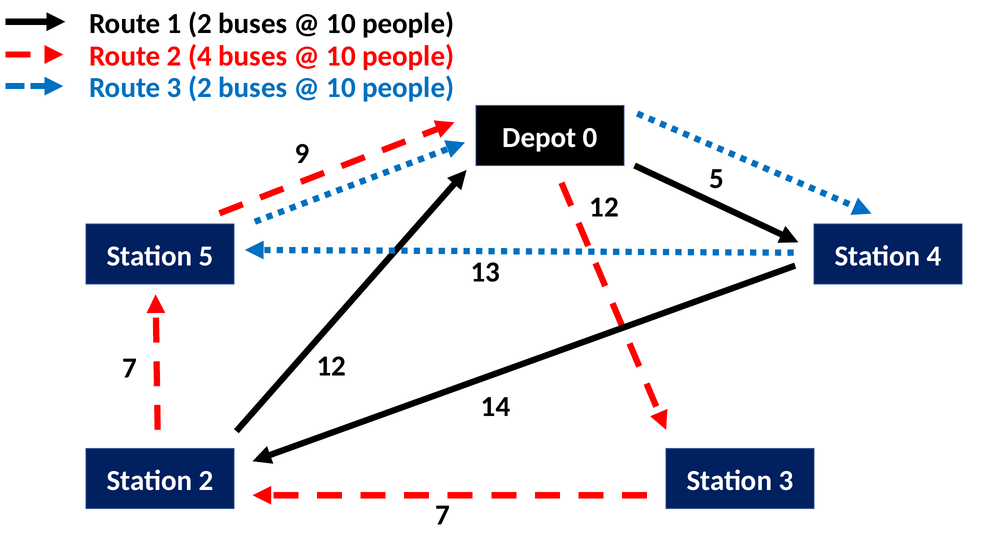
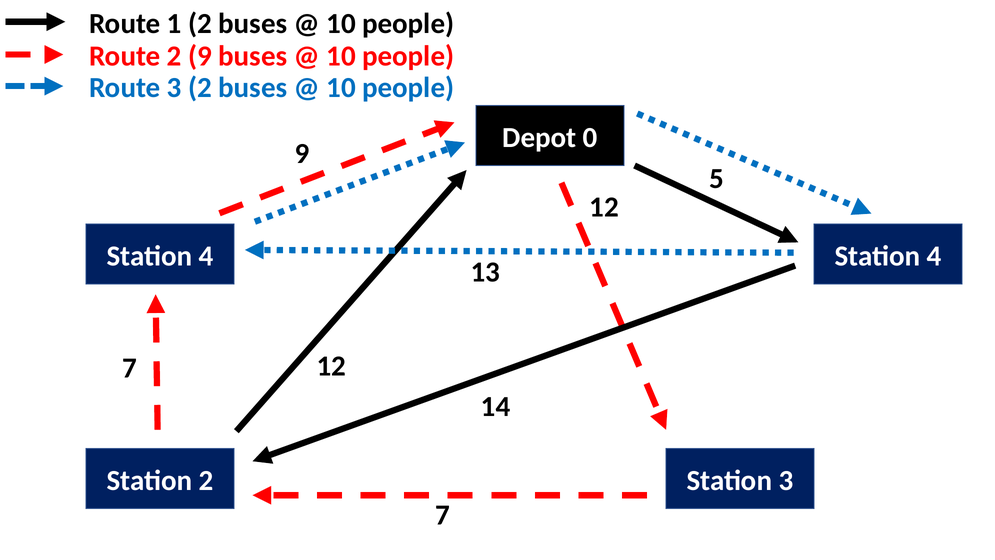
2 4: 4 -> 9 (200, 56)
5: 5 -> 4 (206, 256)
